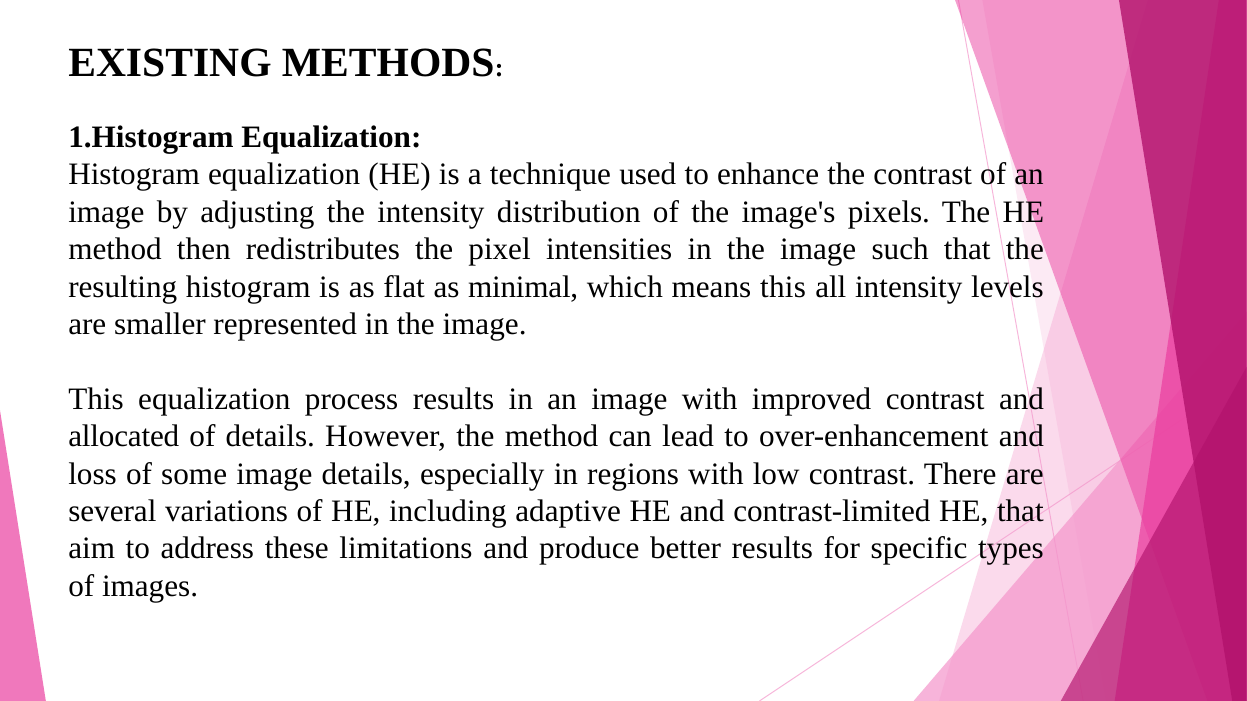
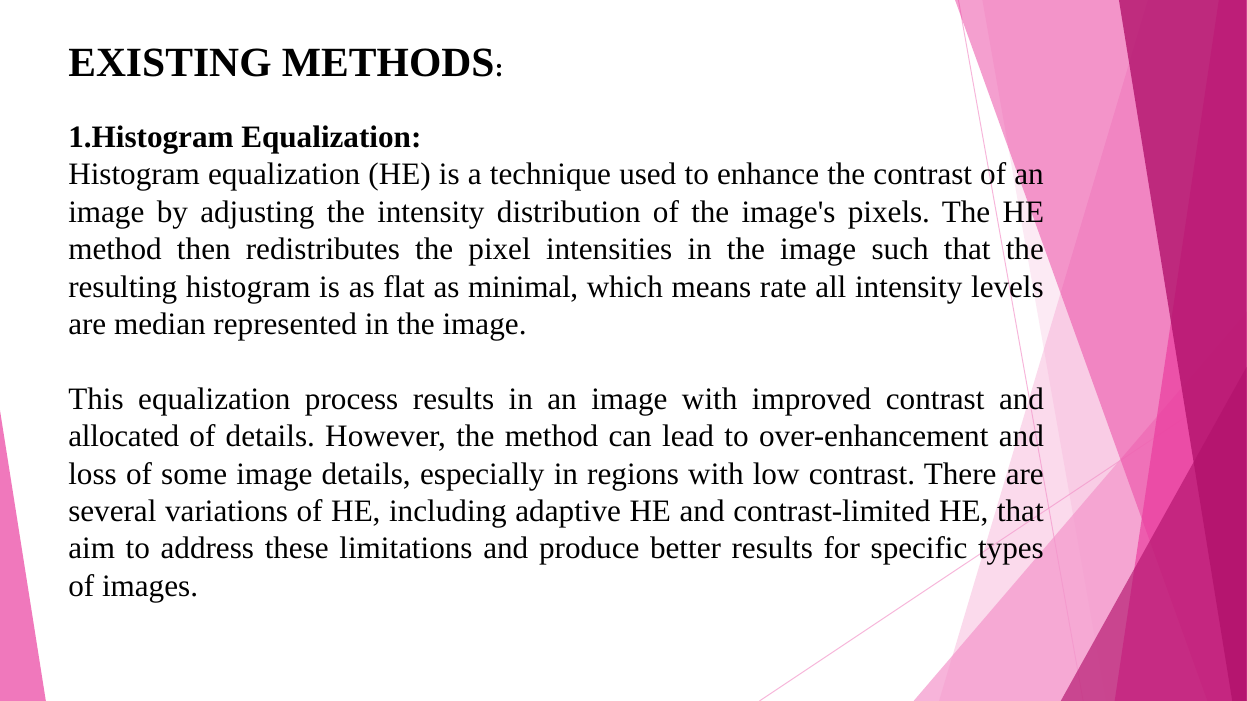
means this: this -> rate (783, 287)
smaller: smaller -> median (160, 324)
